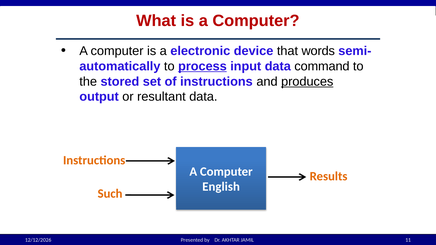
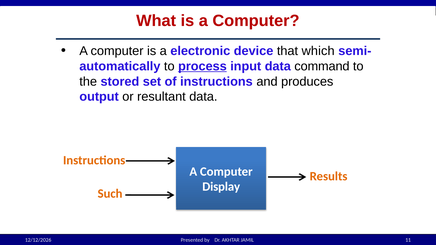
words: words -> which (318, 51)
produces underline: present -> none (307, 82)
English: English -> Display (221, 187)
